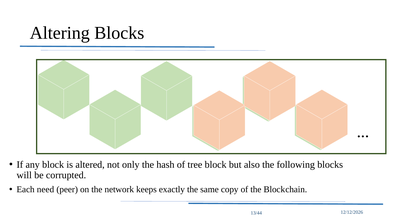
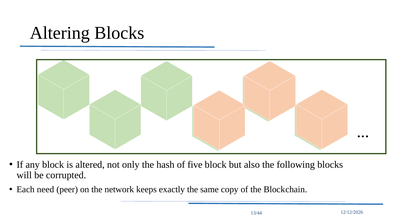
tree: tree -> five (195, 165)
